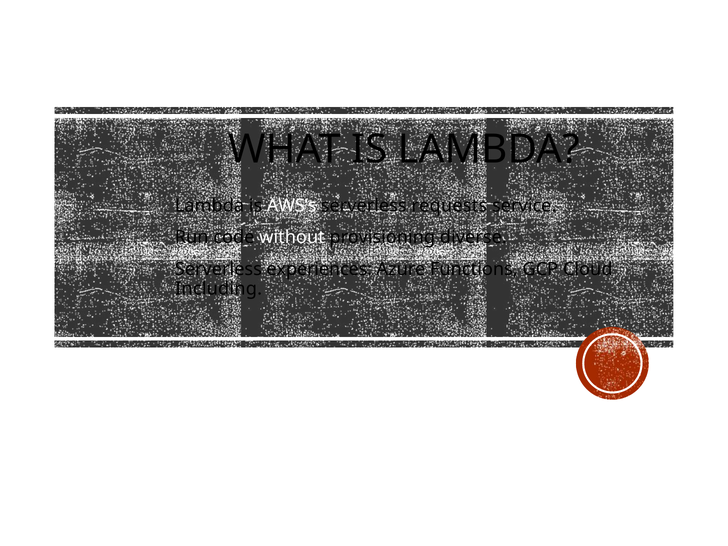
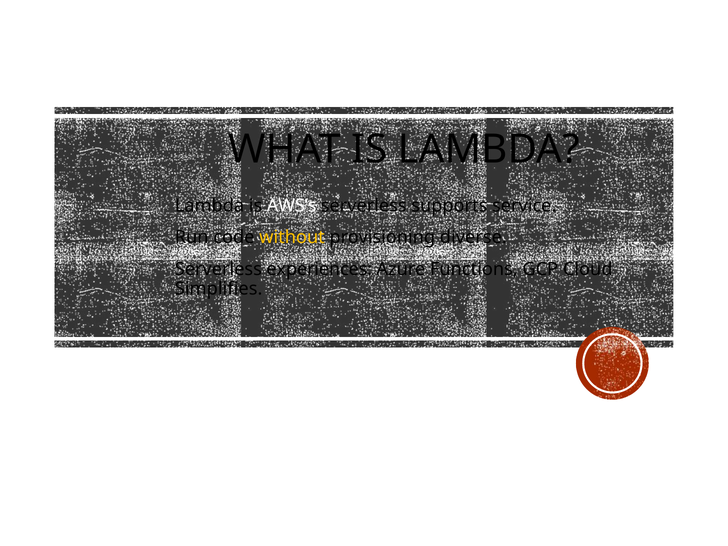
requests: requests -> supports (449, 206)
without colour: white -> yellow (292, 237)
Including: Including -> Simplifies (219, 289)
